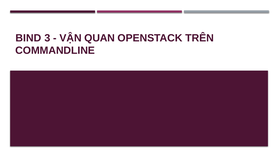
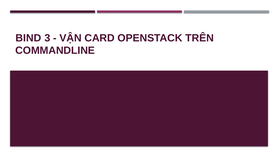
QUAN: QUAN -> CARD (100, 38)
